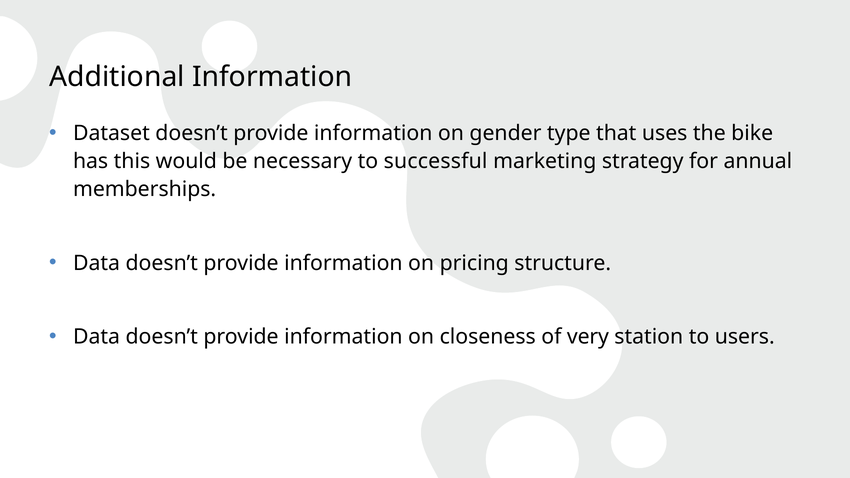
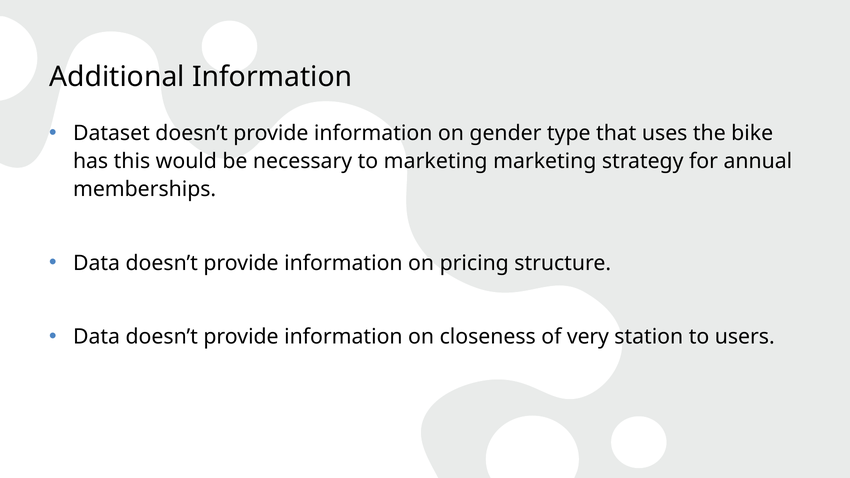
to successful: successful -> marketing (436, 161)
